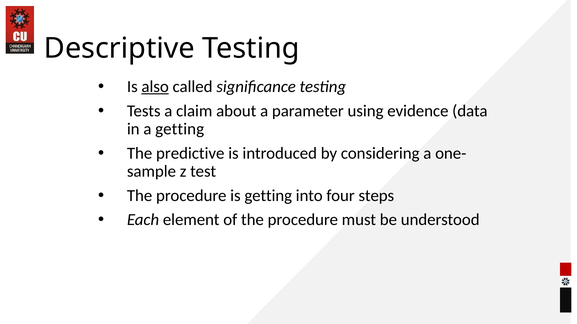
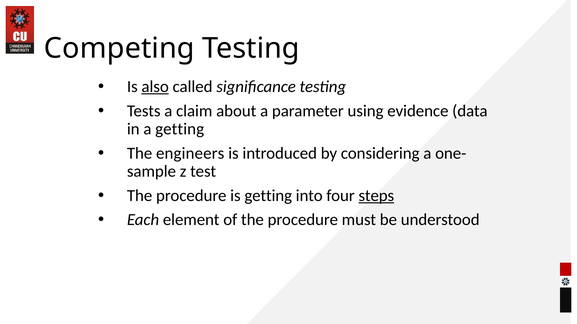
Descriptive: Descriptive -> Competing (119, 48)
predictive: predictive -> engineers (190, 153)
steps underline: none -> present (376, 196)
